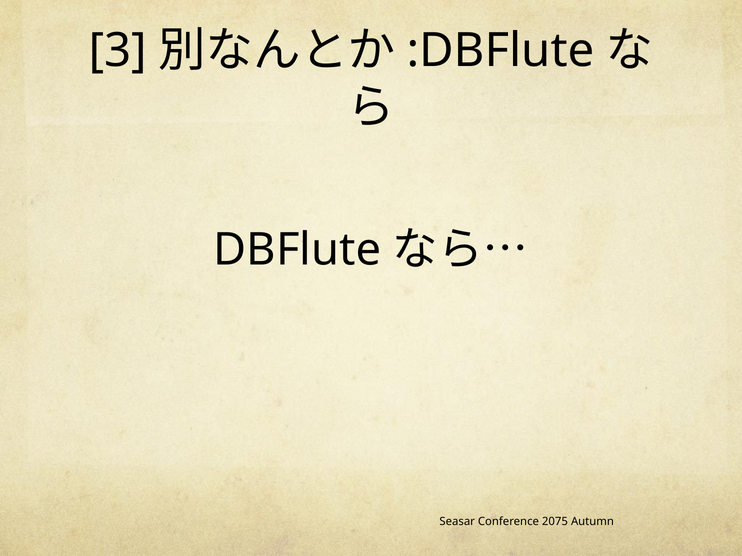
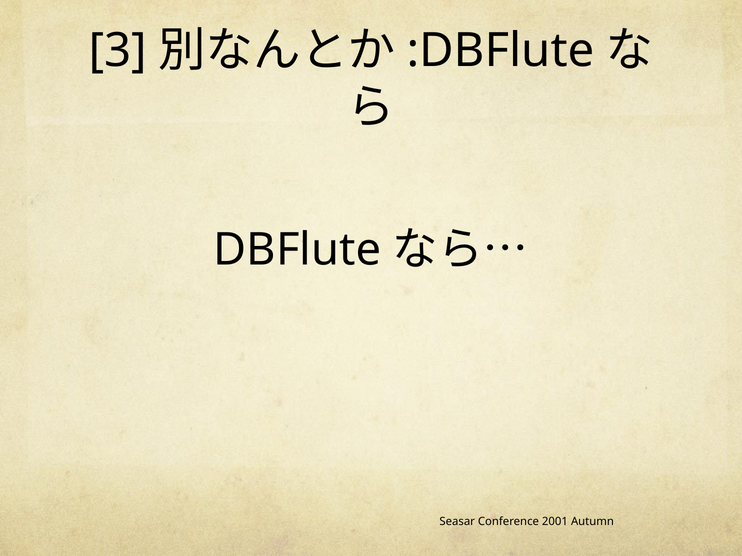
2075: 2075 -> 2001 (555, 522)
